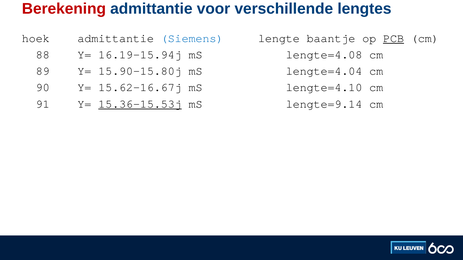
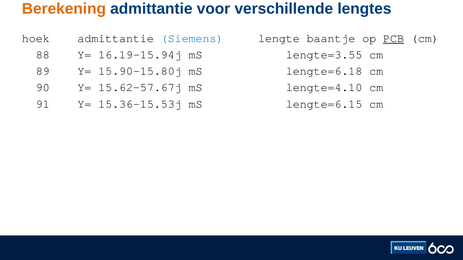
Berekening colour: red -> orange (64, 9)
lengte=4.08: lengte=4.08 -> lengte=3.55 (324, 55)
lengte=4.04: lengte=4.04 -> lengte=6.18 (324, 71)
15.62-16.67j: 15.62-16.67j -> 15.62-57.67j (140, 88)
15.36-15.53j underline: present -> none (140, 104)
lengte=9.14: lengte=9.14 -> lengte=6.15 (324, 104)
